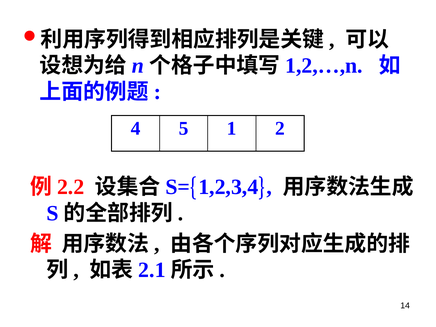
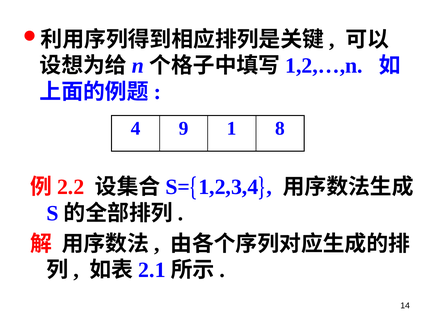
5: 5 -> 9 (184, 129)
2: 2 -> 8 (280, 129)
